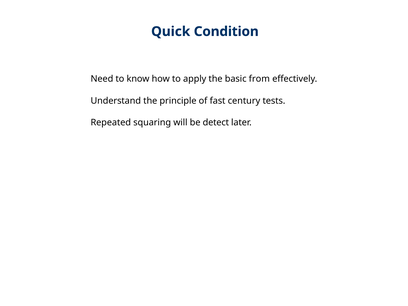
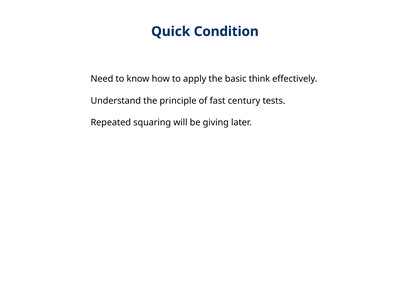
from: from -> think (259, 79)
detect: detect -> giving (216, 122)
